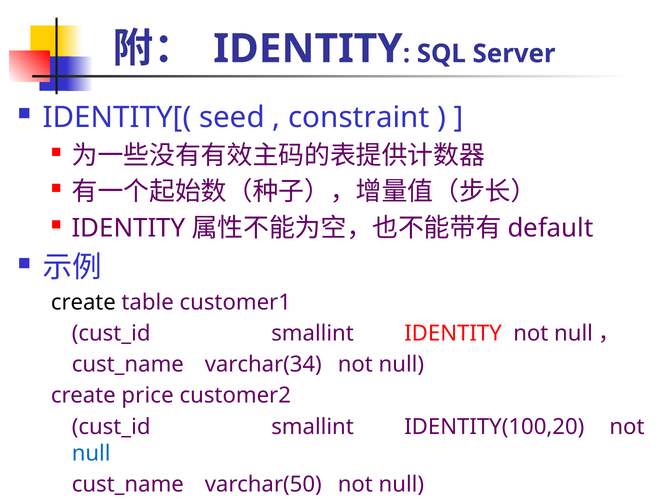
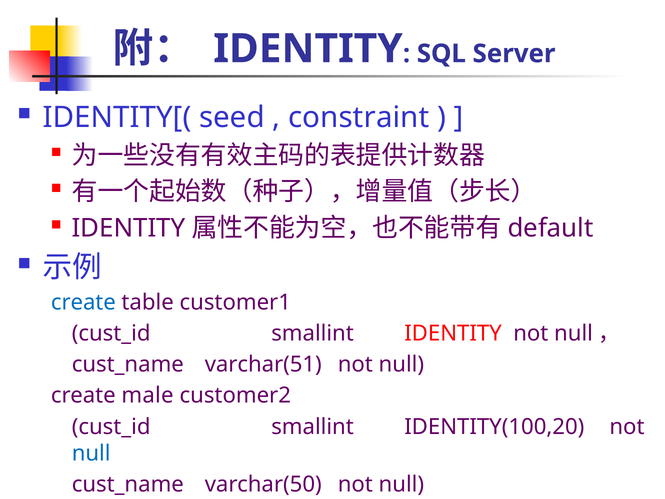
create colour: black -> blue (83, 302)
varchar(34: varchar(34 -> varchar(51 (263, 364)
price: price -> male (148, 395)
